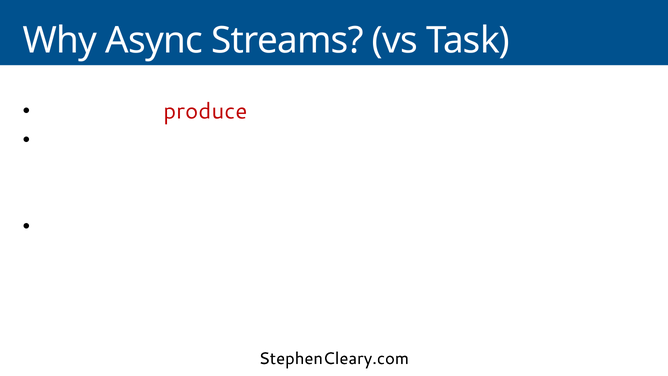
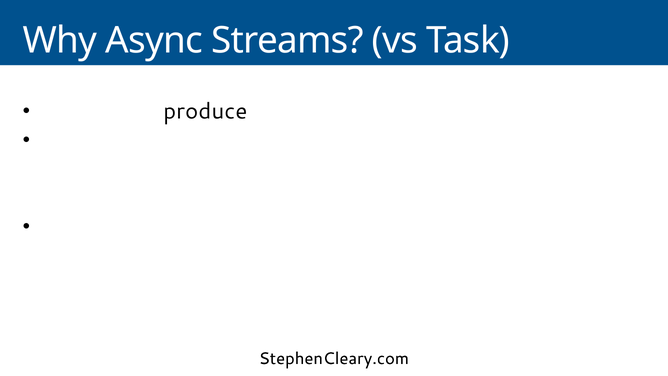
produce colour: red -> black (205, 111)
